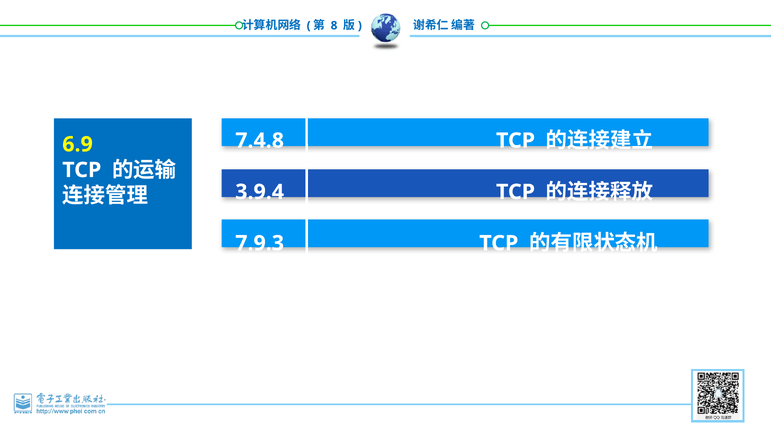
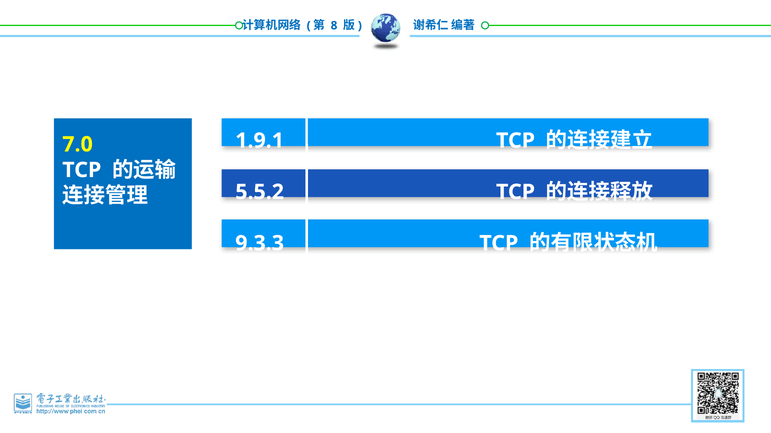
7.4.8: 7.4.8 -> 1.9.1 (260, 141)
6.9: 6.9 -> 7.0 (78, 145)
3.9.4: 3.9.4 -> 5.5.2 (260, 192)
7.9.3: 7.9.3 -> 9.3.3 (260, 244)
